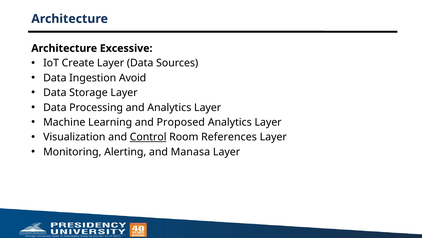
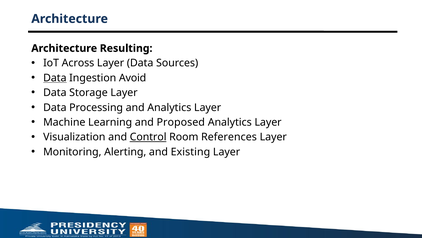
Excessive: Excessive -> Resulting (126, 48)
Create: Create -> Across (78, 63)
Data underline: none -> present (55, 78)
Manasa: Manasa -> Existing (190, 152)
